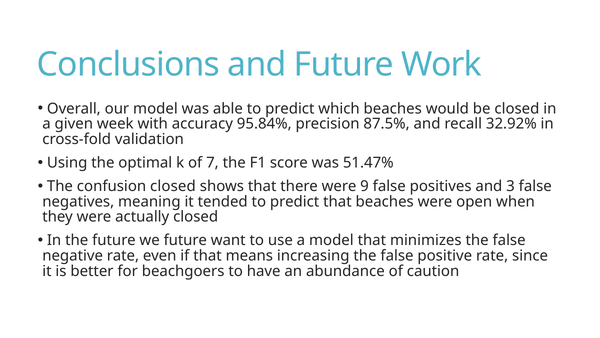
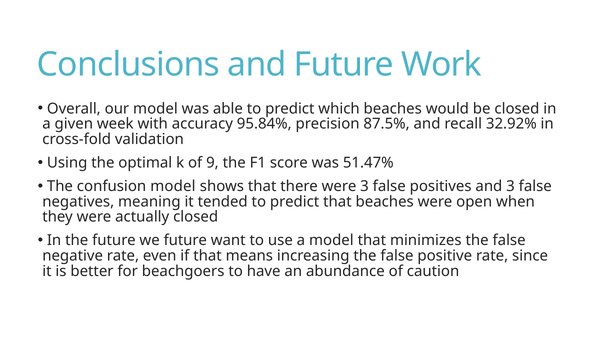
7: 7 -> 9 (212, 163)
confusion closed: closed -> model (173, 186)
were 9: 9 -> 3 (364, 186)
